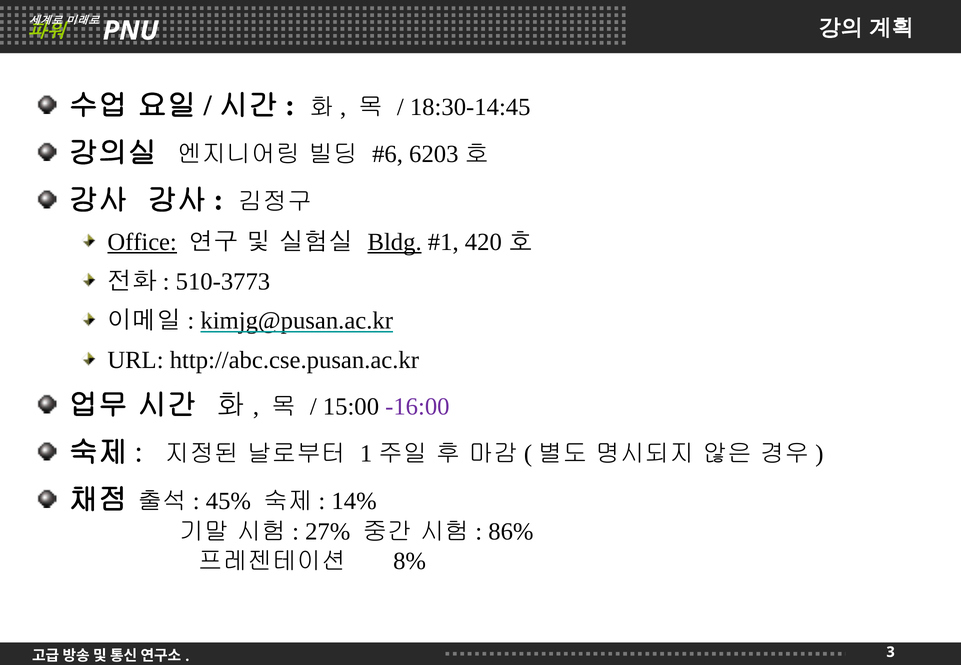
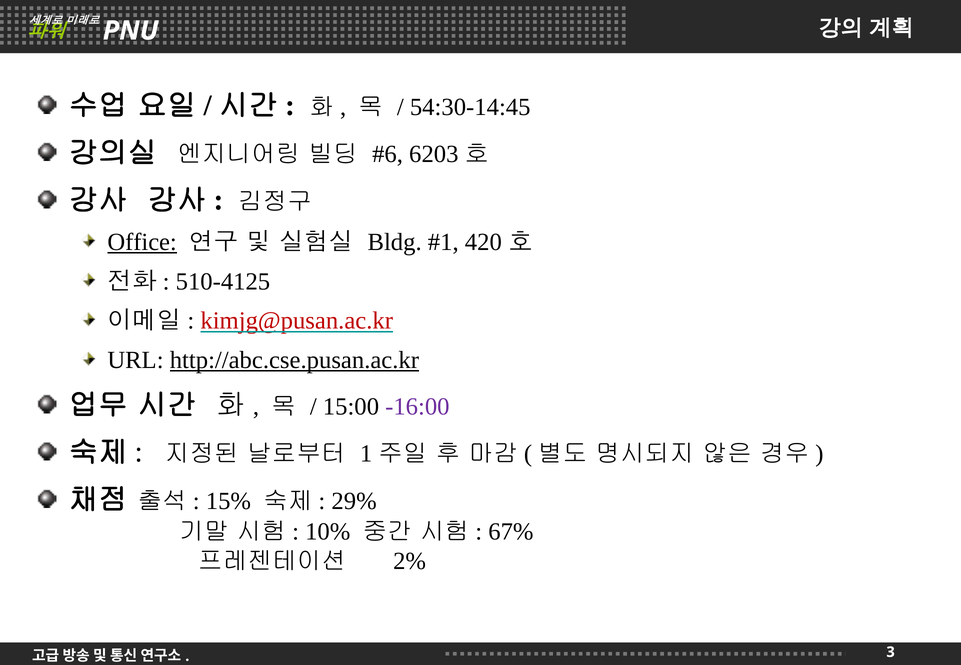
18:30-14:45: 18:30-14:45 -> 54:30-14:45 (470, 107)
Bldg underline: present -> none (395, 242)
510-3773: 510-3773 -> 510-4125 (223, 282)
kimjg@pusan.ac.kr colour: black -> red (297, 321)
http://abc.cse.pusan.ac.kr underline: none -> present (294, 360)
45%: 45% -> 15% (228, 501)
14%: 14% -> 29% (354, 501)
27%: 27% -> 10% (328, 532)
86%: 86% -> 67% (511, 532)
8%: 8% -> 2% (410, 562)
